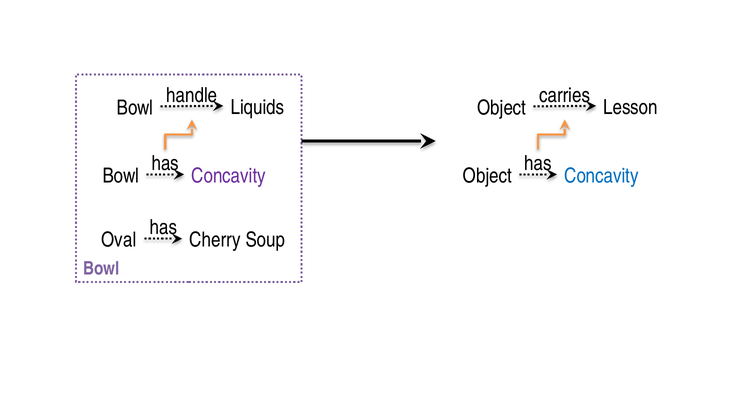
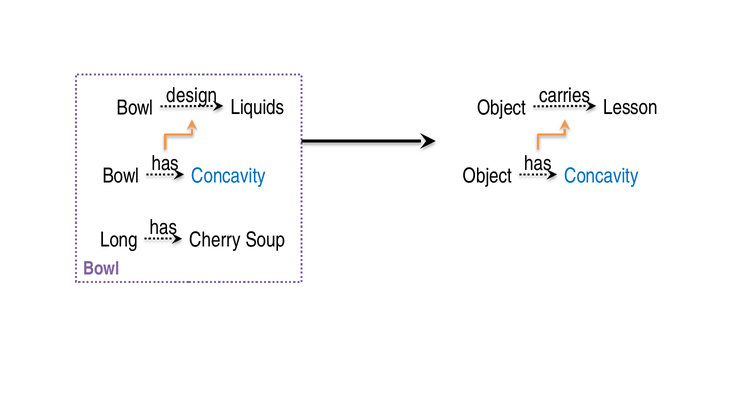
handle: handle -> design (192, 95)
Concavity colour: purple -> blue (229, 176)
Oval: Oval -> Long (119, 240)
